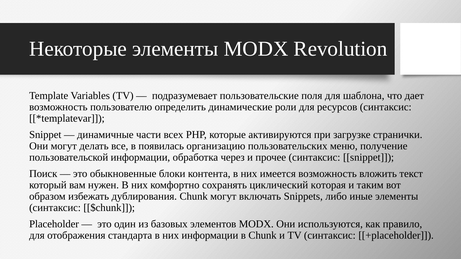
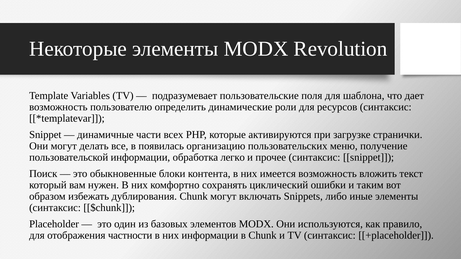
через: через -> легко (233, 158)
которая: которая -> ошибки (328, 185)
стандарта: стандарта -> частности (130, 236)
